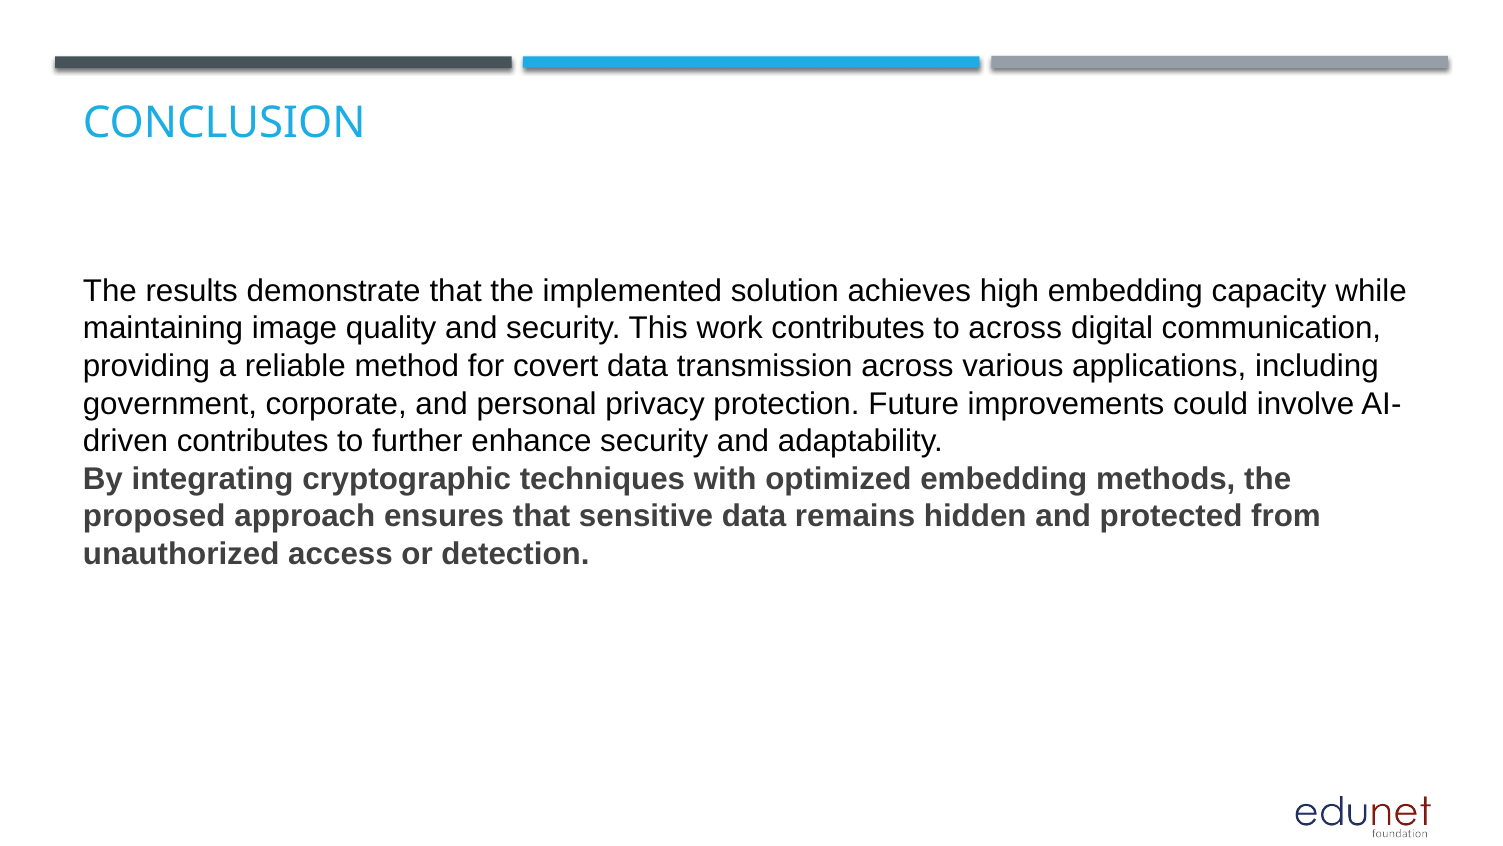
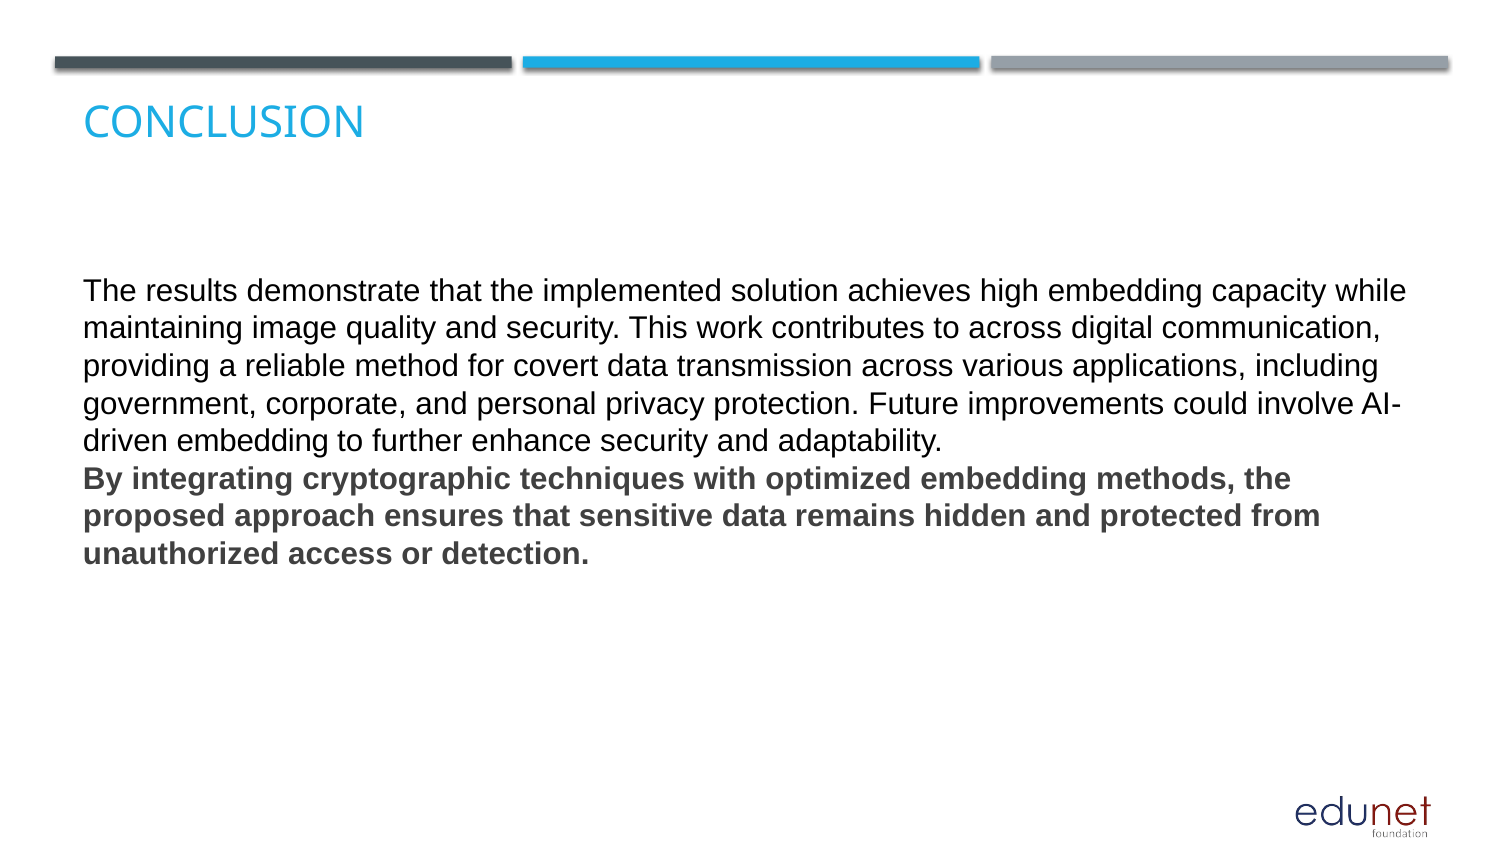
contributes: contributes -> embedding (253, 441)
